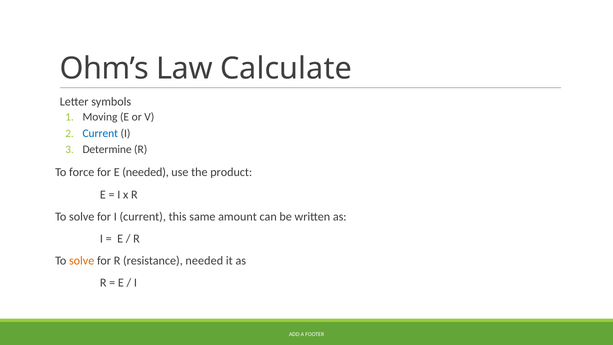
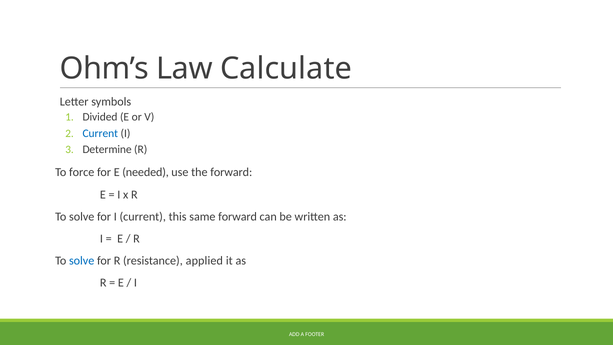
Moving: Moving -> Divided (100, 117)
the product: product -> forward (231, 172)
same amount: amount -> forward (238, 216)
solve colour: orange -> blue (82, 261)
resistance needed: needed -> applied (204, 261)
